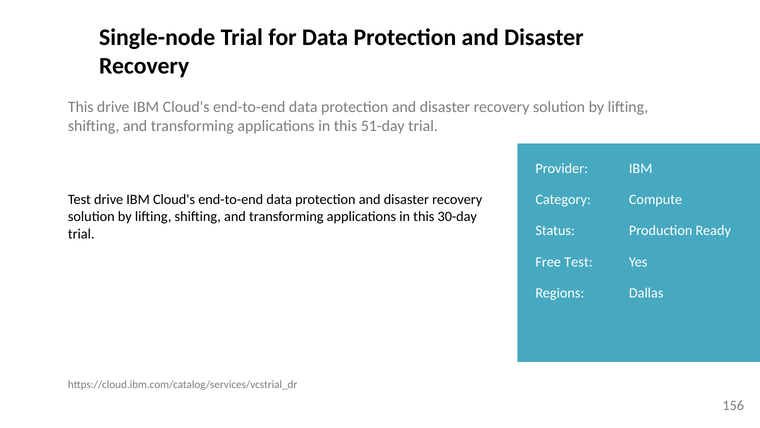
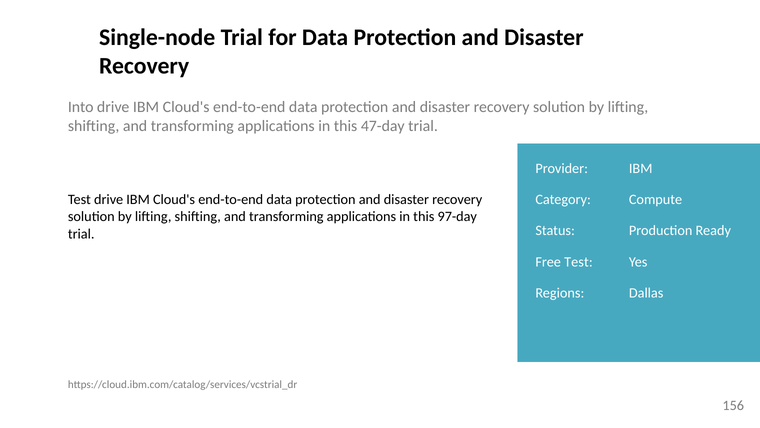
This: This -> Into (81, 107)
51-day: 51-day -> 47-day (383, 126)
30-day: 30-day -> 97-day (457, 216)
